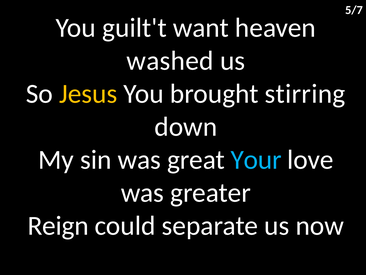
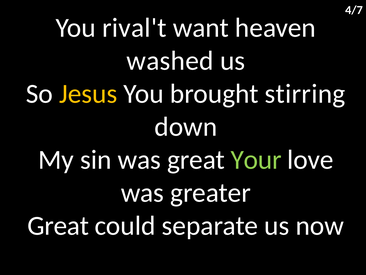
5/7: 5/7 -> 4/7 (354, 10)
guilt't: guilt't -> rival't (134, 28)
Your colour: light blue -> light green (256, 160)
Reign: Reign -> Great (58, 225)
